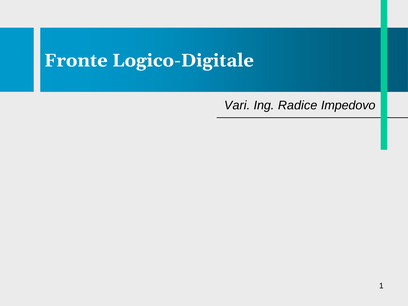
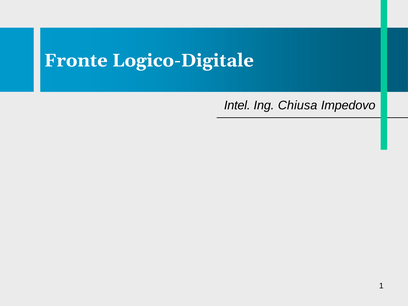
Vari: Vari -> Intel (237, 105)
Radice: Radice -> Chiusa (298, 105)
